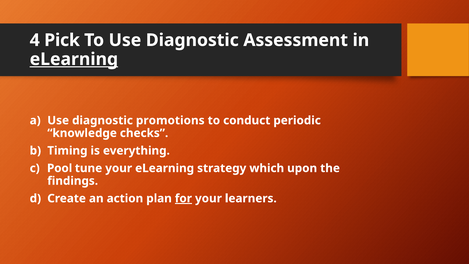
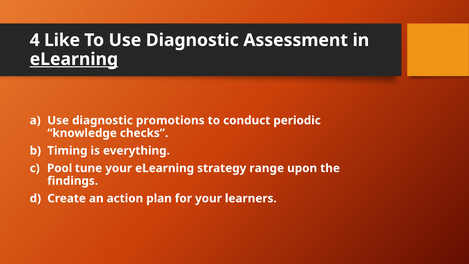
Pick: Pick -> Like (62, 40)
which: which -> range (267, 168)
for underline: present -> none (183, 198)
